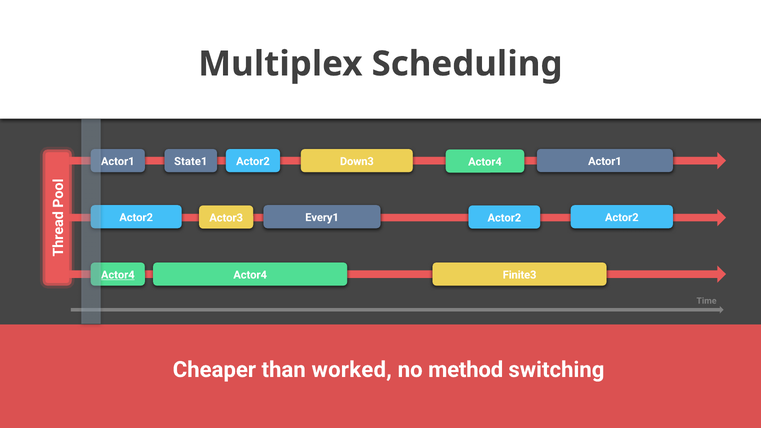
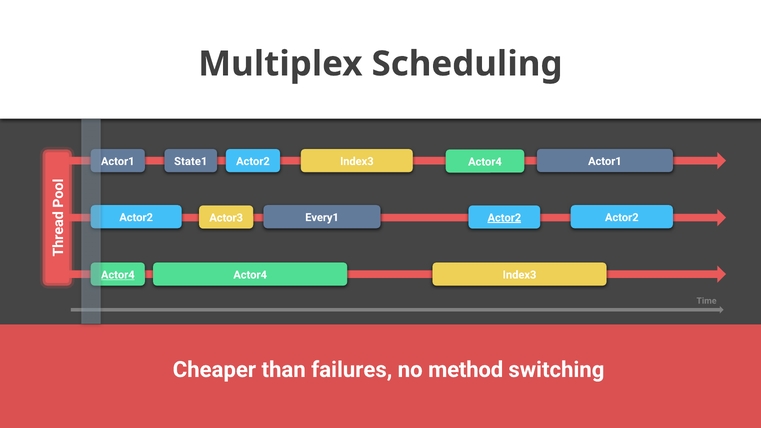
Down3: Down3 -> Index3 (357, 161)
Actor2 underline: none -> present (504, 218)
Finite3: Finite3 -> Index3 (520, 275)
worked: worked -> failures (352, 370)
